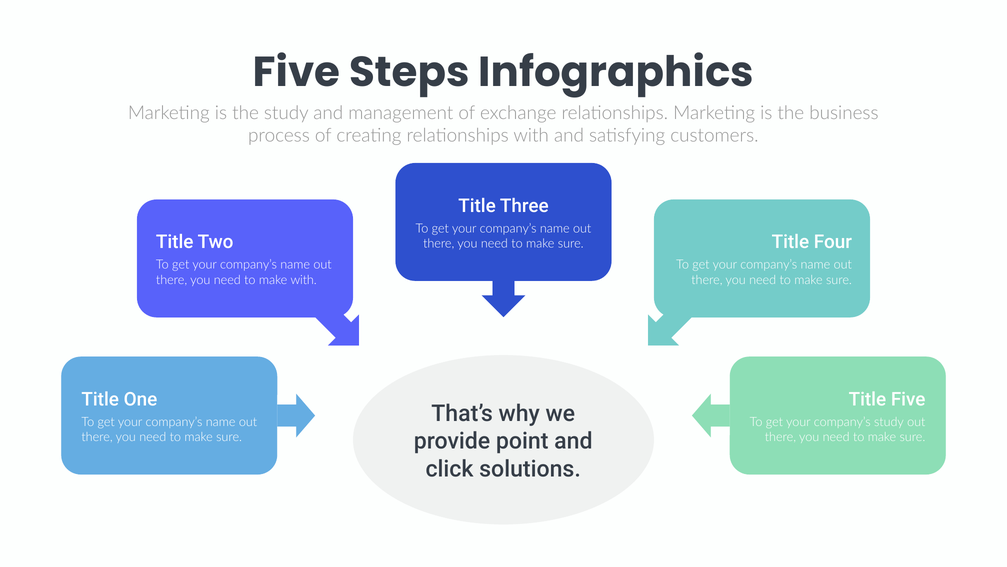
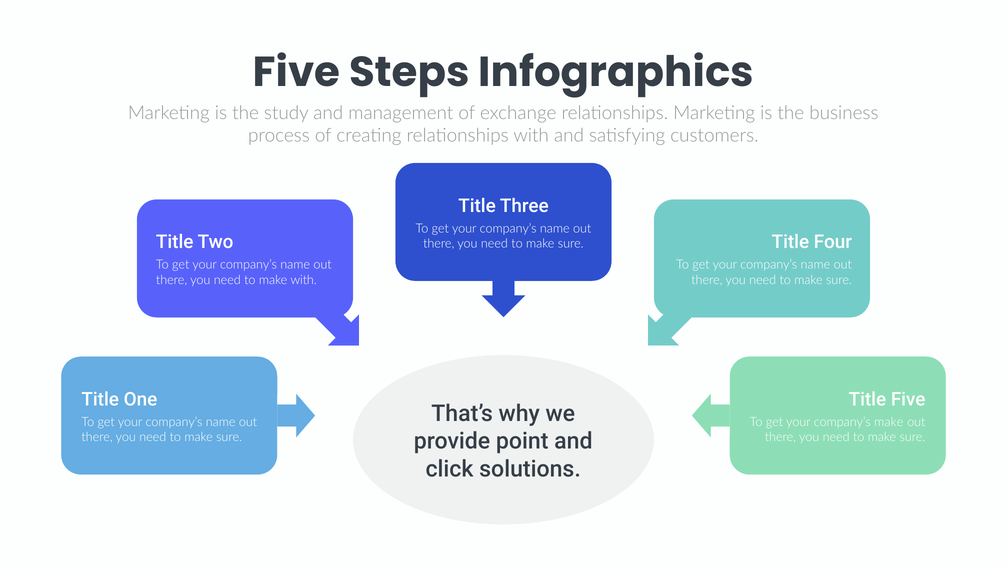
company’s study: study -> make (889, 422)
